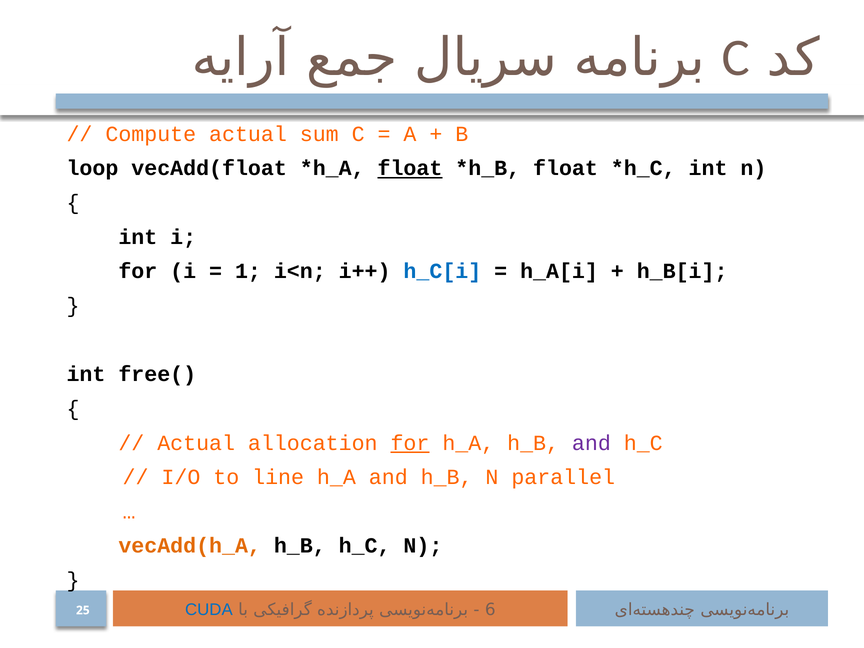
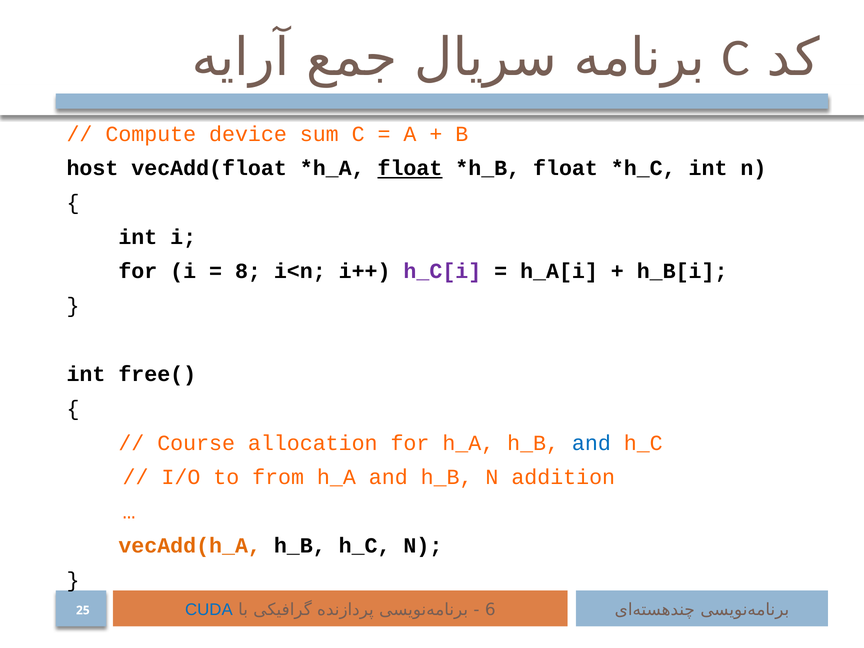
Compute actual: actual -> device (248, 134)
loop: loop -> host (92, 168)
1: 1 -> 8 (248, 271)
h_C[i colour: blue -> purple (442, 271)
Actual: Actual -> Course (196, 443)
for underline: present -> none (410, 443)
and colour: purple -> blue (591, 443)
line: line -> from (278, 477)
parallel: parallel -> addition (563, 477)
